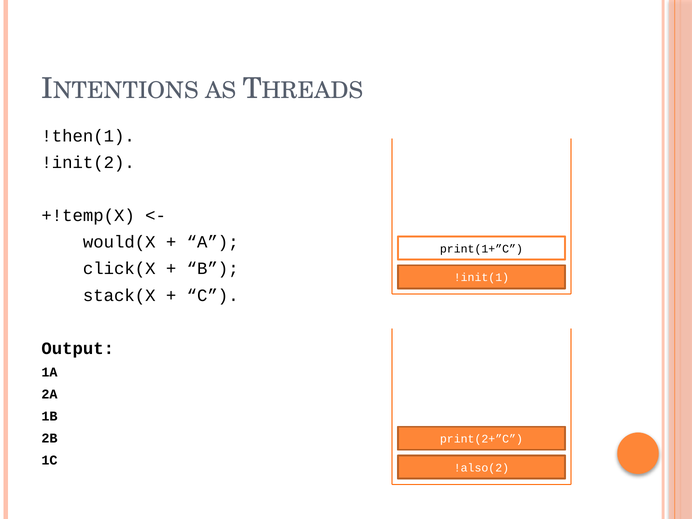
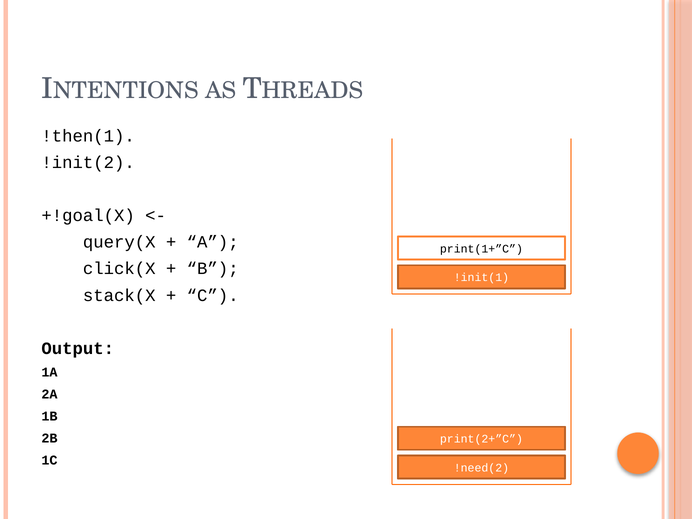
+!temp(X: +!temp(X -> +!goal(X (88, 216)
would(X: would(X -> query(X (119, 242)
!also(2: !also(2 -> !need(2 (481, 468)
